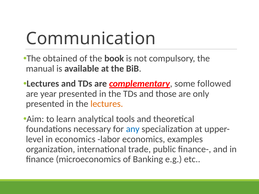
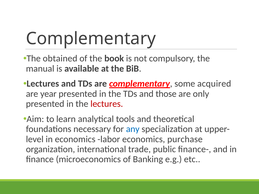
Communication: Communication -> Complementary (91, 39)
followed: followed -> acquired (214, 84)
lectures colour: orange -> red (107, 104)
examples: examples -> purchase (185, 139)
